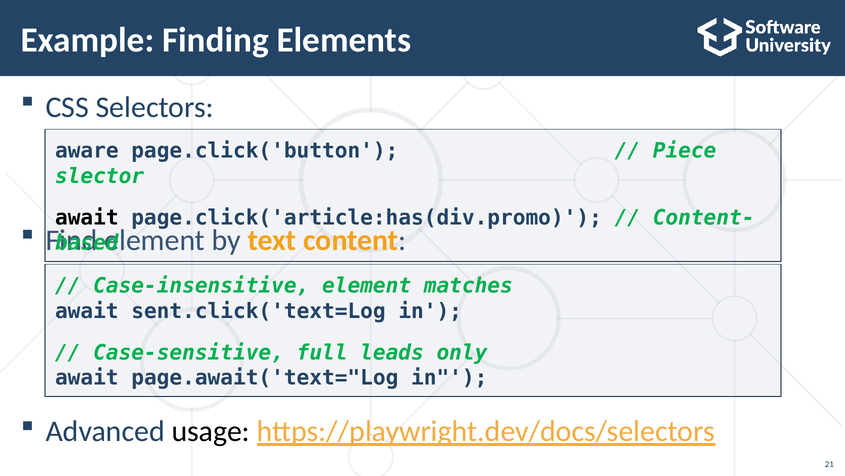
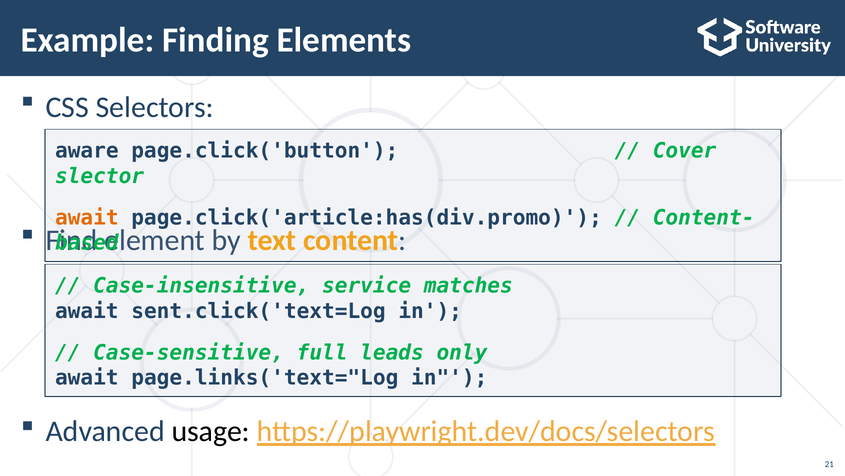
Piece: Piece -> Cover (685, 151)
await colour: black -> orange (87, 217)
Case-insensitive element: element -> service (367, 286)
page.await('text="Log: page.await('text="Log -> page.links('text="Log (265, 377)
